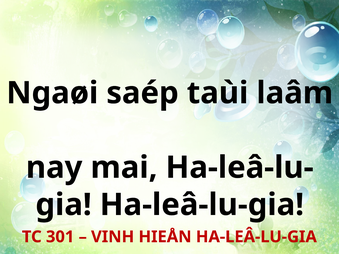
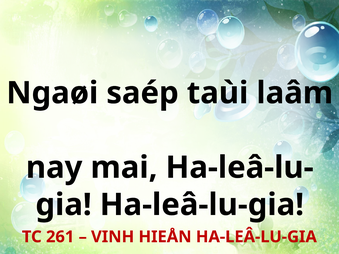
301: 301 -> 261 (60, 237)
